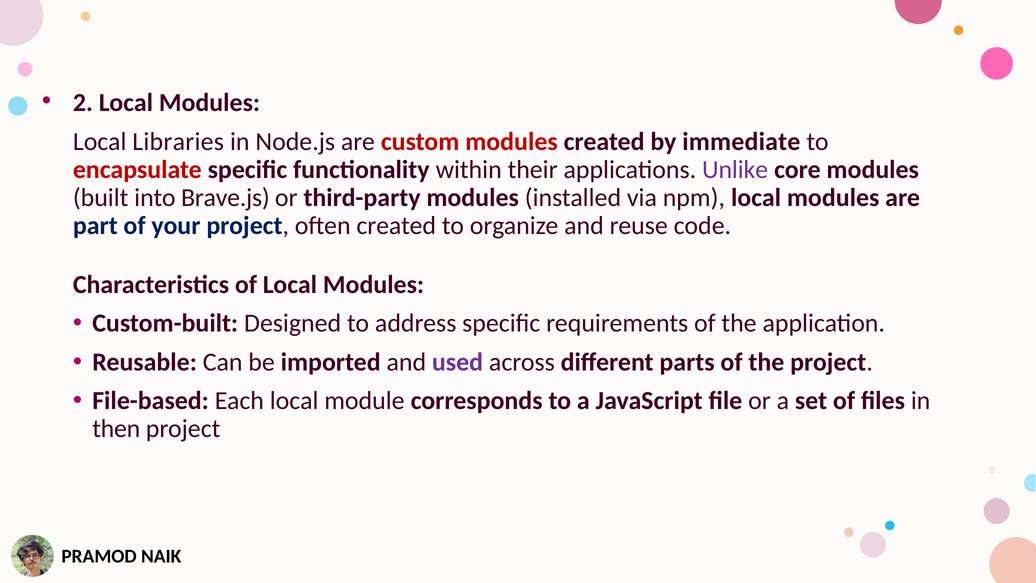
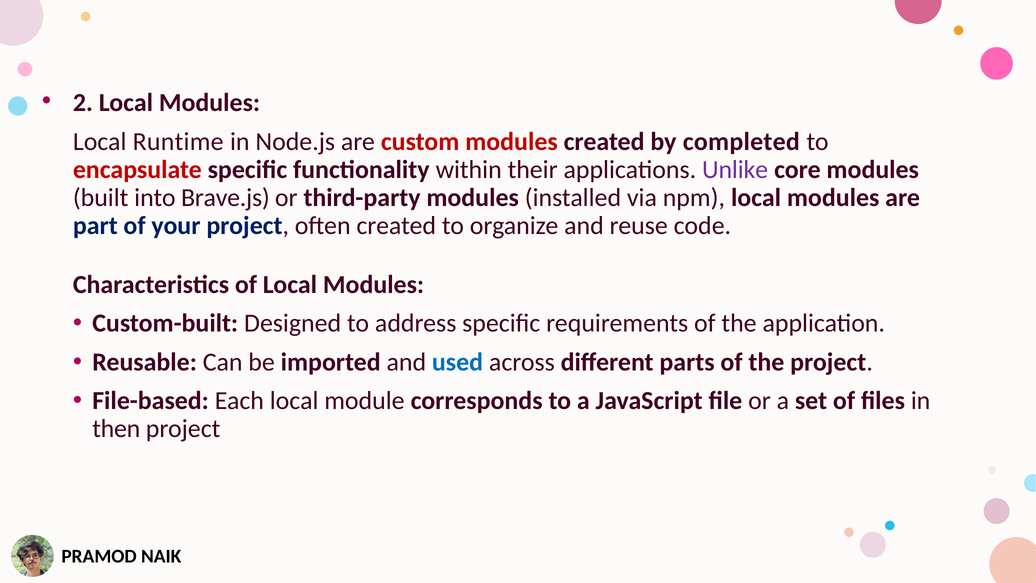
Libraries: Libraries -> Runtime (178, 142)
immediate: immediate -> completed (741, 142)
used colour: purple -> blue (457, 362)
